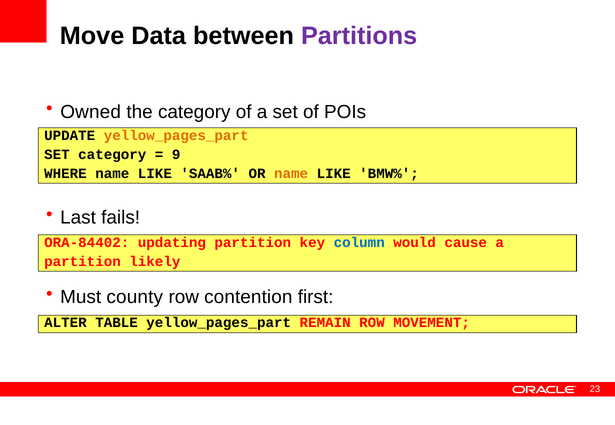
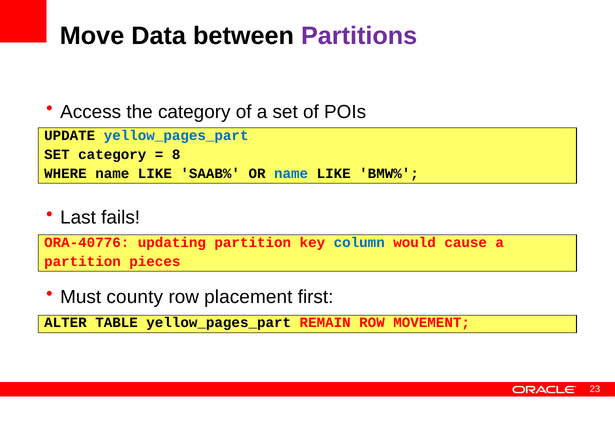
Owned: Owned -> Access (91, 112)
yellow_pages_part colour: orange -> blue (176, 136)
9: 9 -> 8 (176, 155)
name colour: orange -> blue (291, 174)
ORA-84402: ORA-84402 -> ORA-40776 (87, 243)
likely: likely -> pieces (155, 262)
contention: contention -> placement (248, 297)
